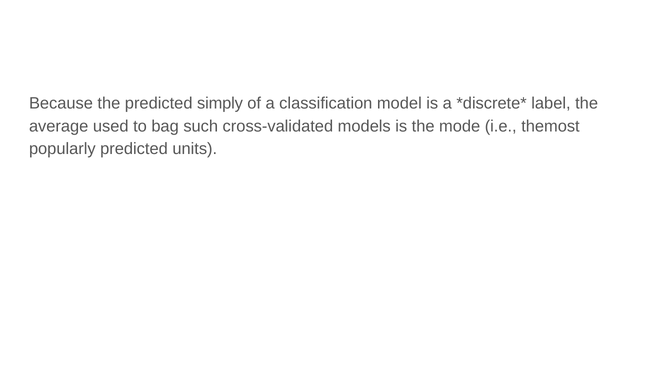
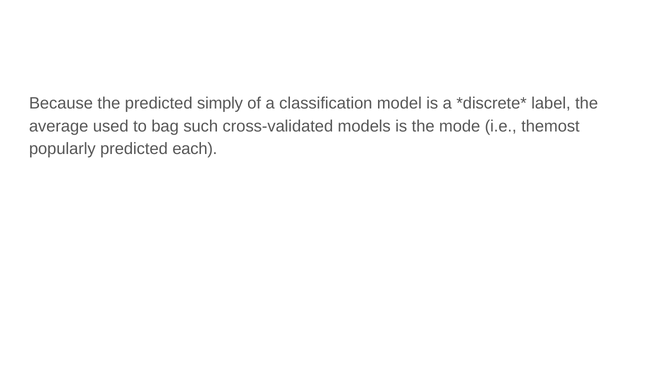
units: units -> each (195, 149)
